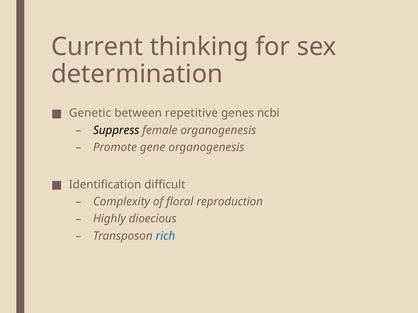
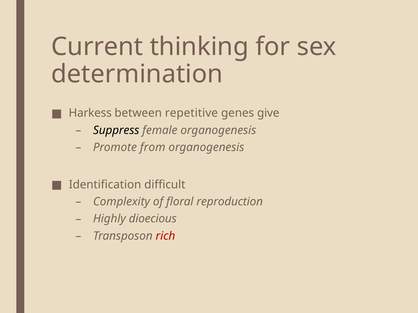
Genetic: Genetic -> Harkess (90, 113)
ncbi: ncbi -> give (268, 113)
gene: gene -> from (153, 148)
rich colour: blue -> red (165, 236)
